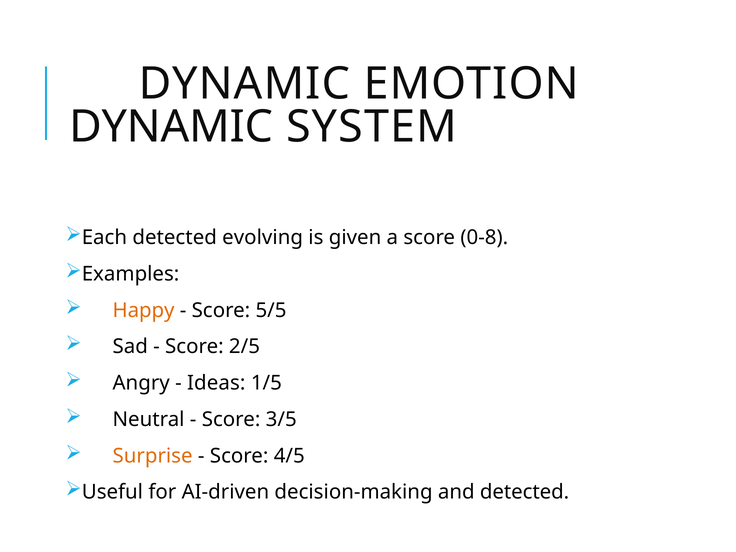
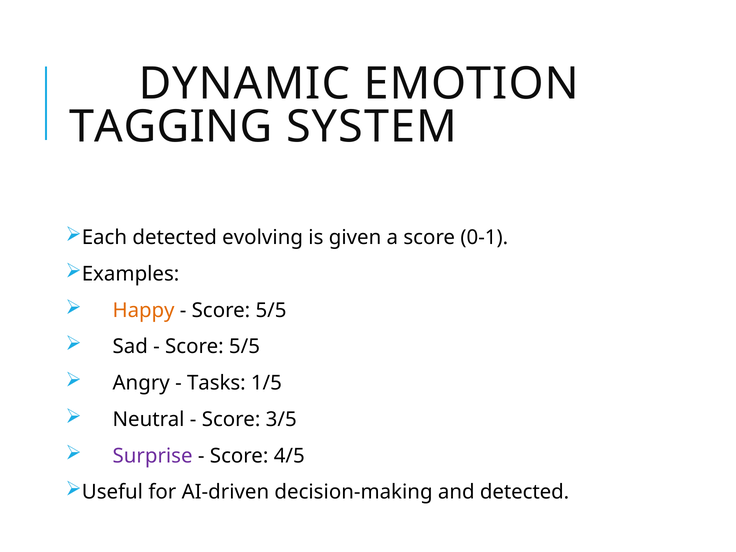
DYNAMIC: DYNAMIC -> TAGGING (171, 127)
0-8: 0-8 -> 0-1 (484, 237)
2/5: 2/5 -> 5/5 (244, 347)
Ideas: Ideas -> Tasks (216, 383)
Surprise colour: orange -> purple (153, 456)
